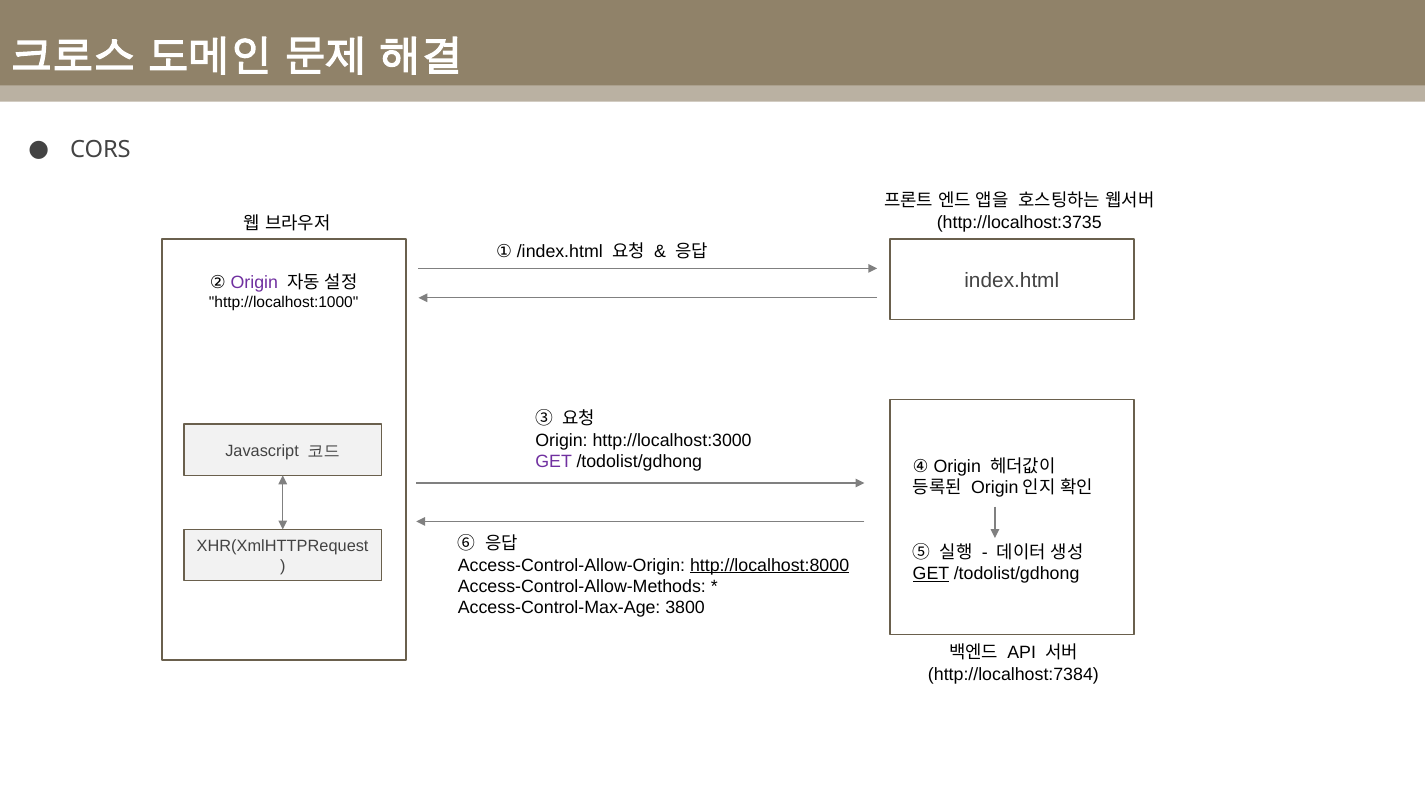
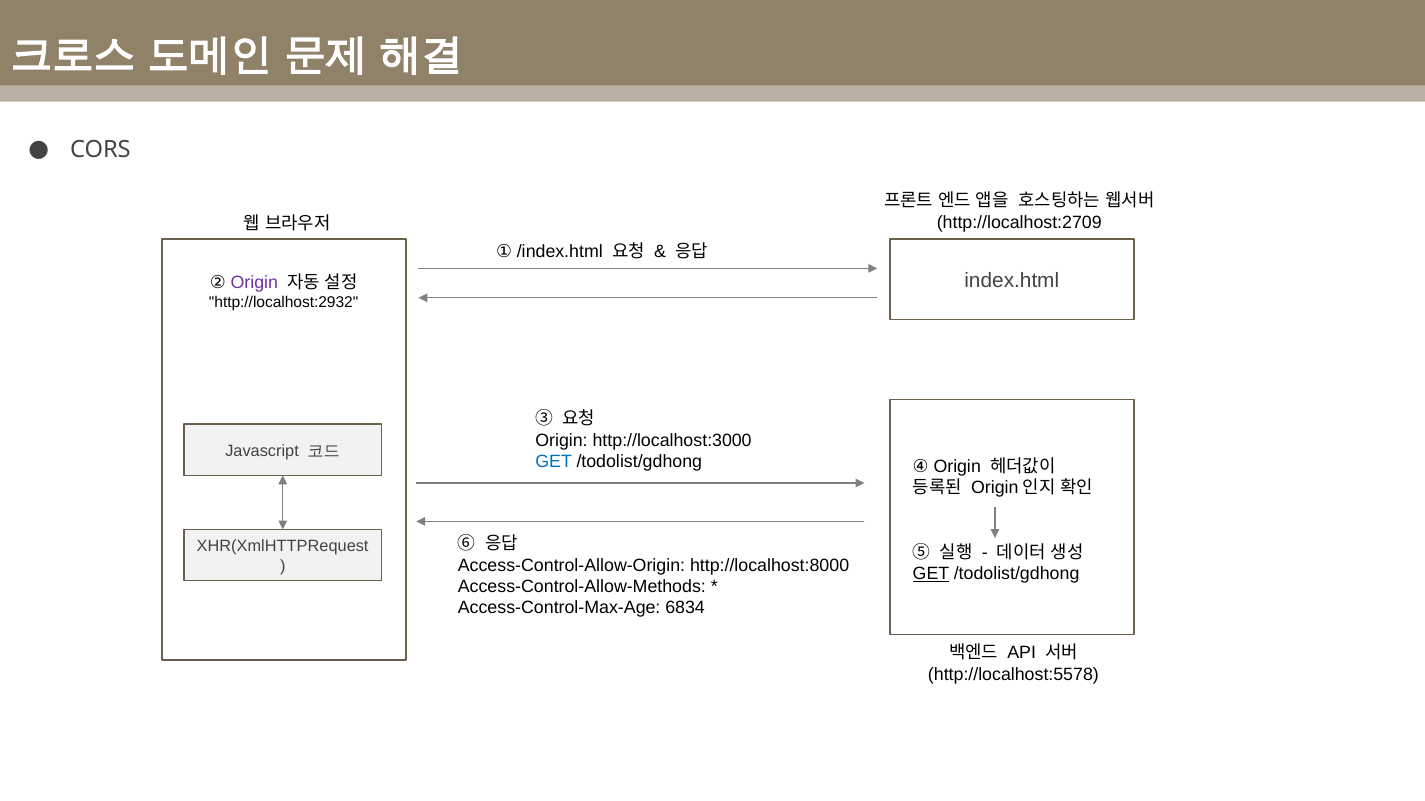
http://localhost:3735: http://localhost:3735 -> http://localhost:2709 (1019, 222)
http://localhost:1000: http://localhost:1000 -> http://localhost:2932 (284, 303)
GET colour: purple -> blue (554, 462)
http://localhost:8000 underline: present -> none (770, 566)
3800: 3800 -> 6834 (685, 608)
http://localhost:7384: http://localhost:7384 -> http://localhost:5578 (1013, 675)
